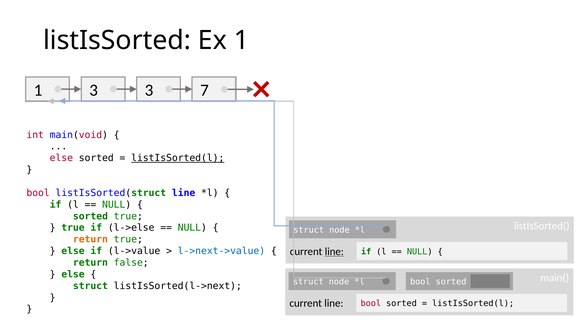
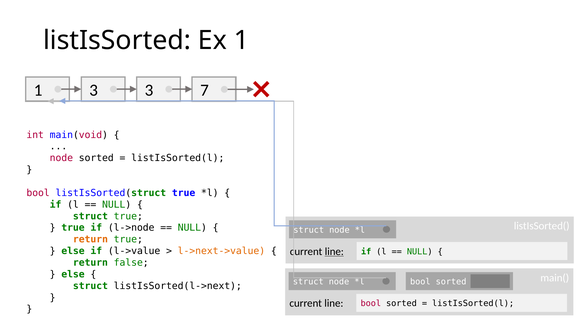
else: else -> node (61, 158)
listIsSorted(l underline: present -> none (178, 158)
listIsSorted(struct line: line -> true (184, 193)
sorted: sorted -> struct (90, 216)
l->else: l->else -> l->node (131, 228)
l->next->value colour: blue -> orange (221, 251)
